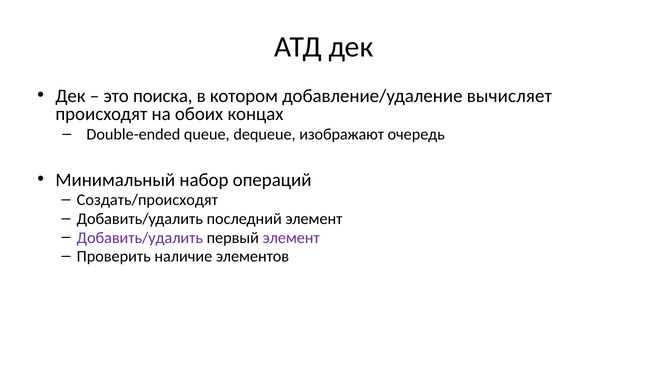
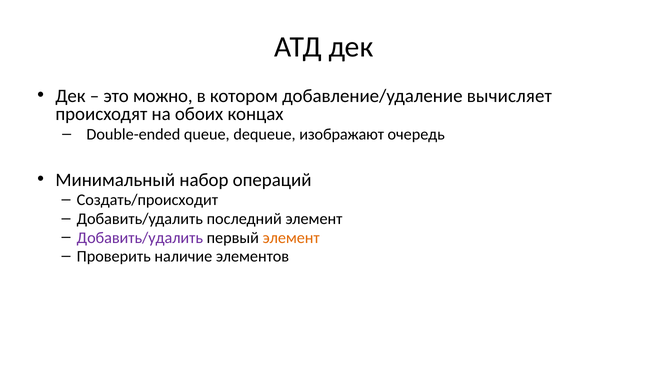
поиска: поиска -> можно (163, 96)
Создать/происходят: Создать/происходят -> Создать/происходит (147, 200)
элемент colour: purple -> orange (291, 237)
